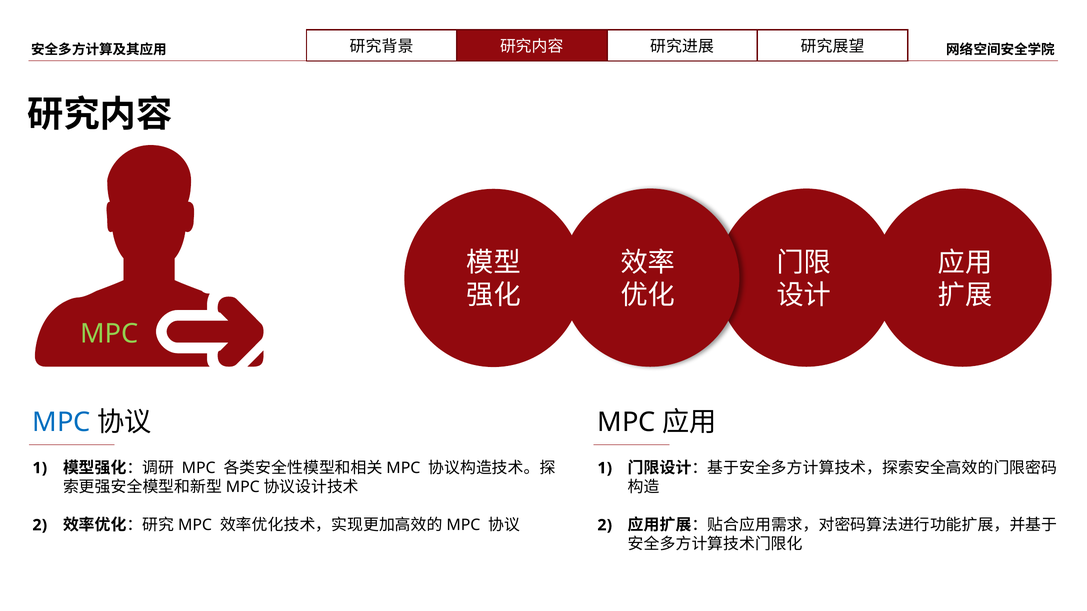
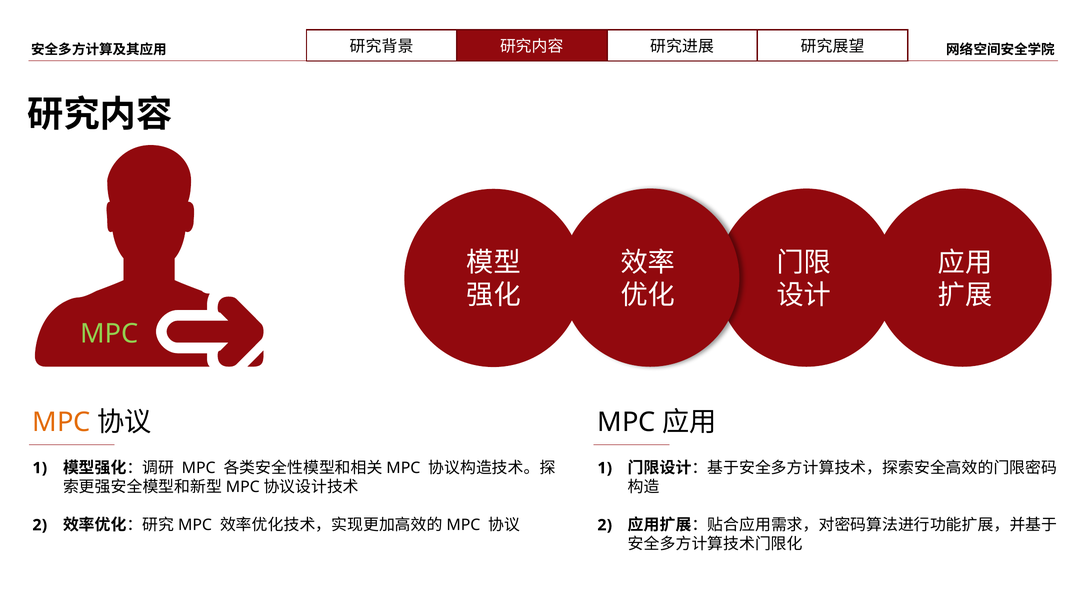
MPC colour: blue -> orange (62, 423)
